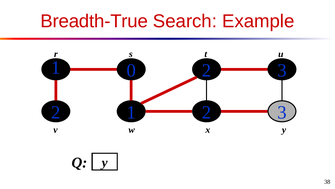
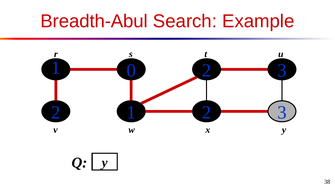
Breadth-True: Breadth-True -> Breadth-Abul (94, 21)
